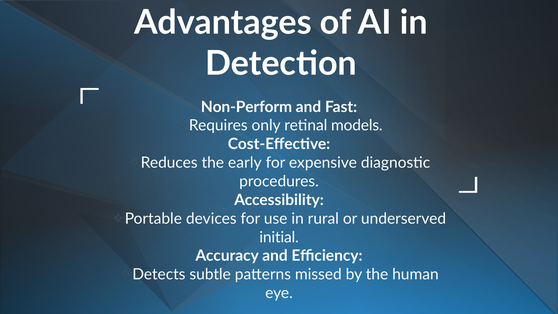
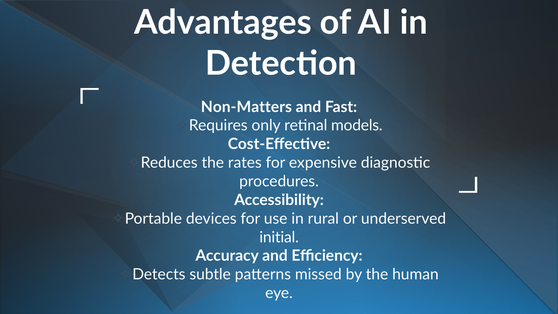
Non-Perform: Non-Perform -> Non-Matters (246, 107)
early: early -> rates (245, 163)
